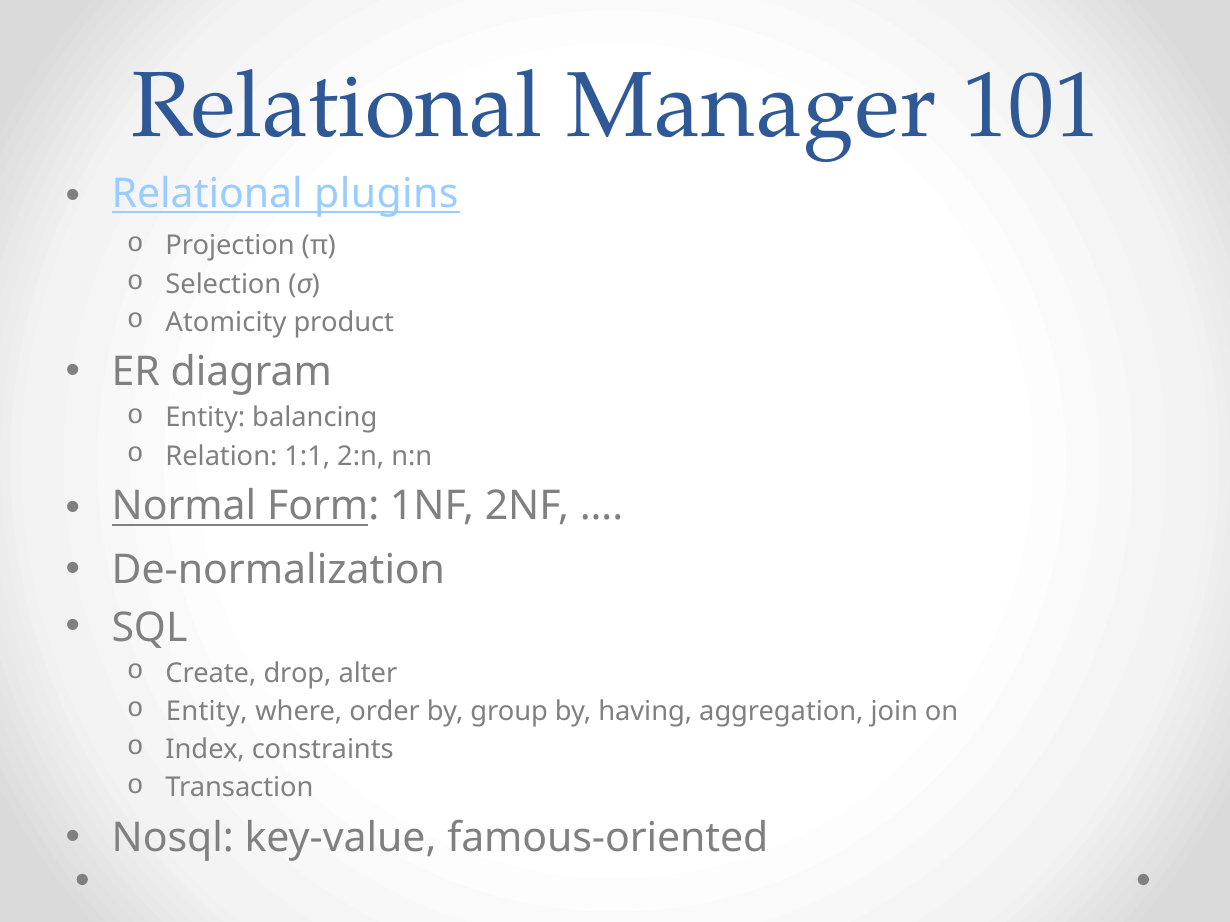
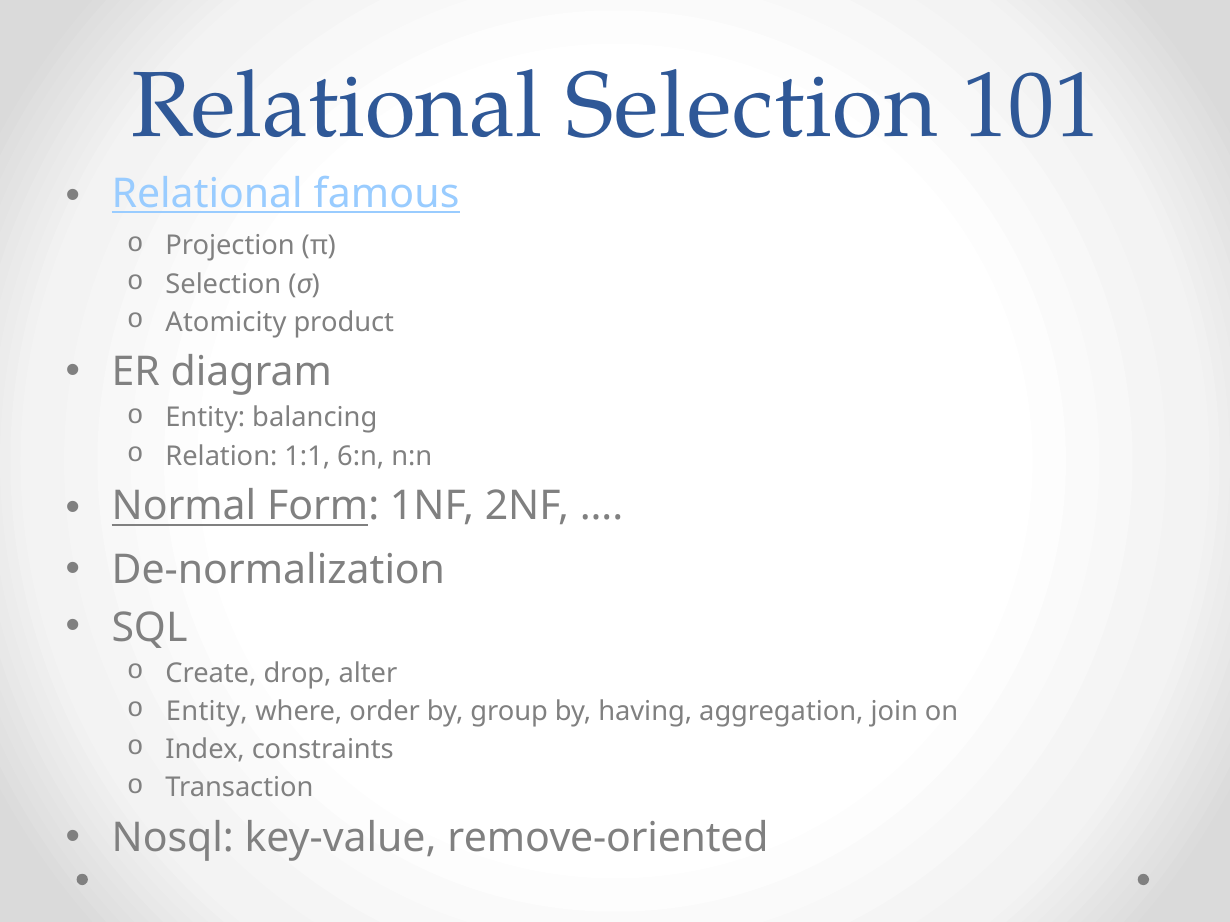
Relational Manager: Manager -> Selection (752, 106)
plugins: plugins -> famous (387, 194)
2:n: 2:n -> 6:n (361, 456)
famous-oriented: famous-oriented -> remove-oriented (608, 838)
